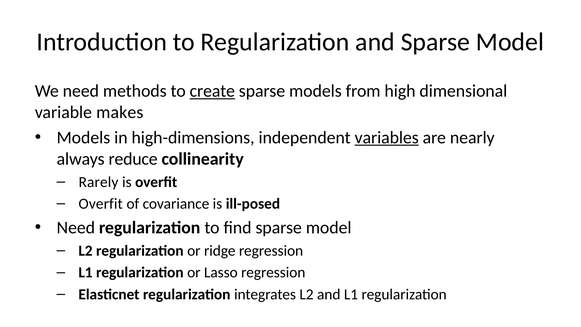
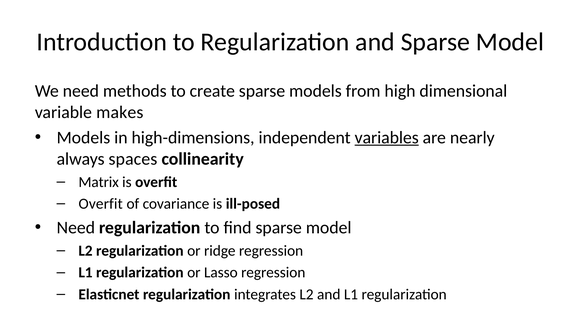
create underline: present -> none (212, 91)
reduce: reduce -> spaces (133, 159)
Rarely: Rarely -> Matrix (99, 182)
